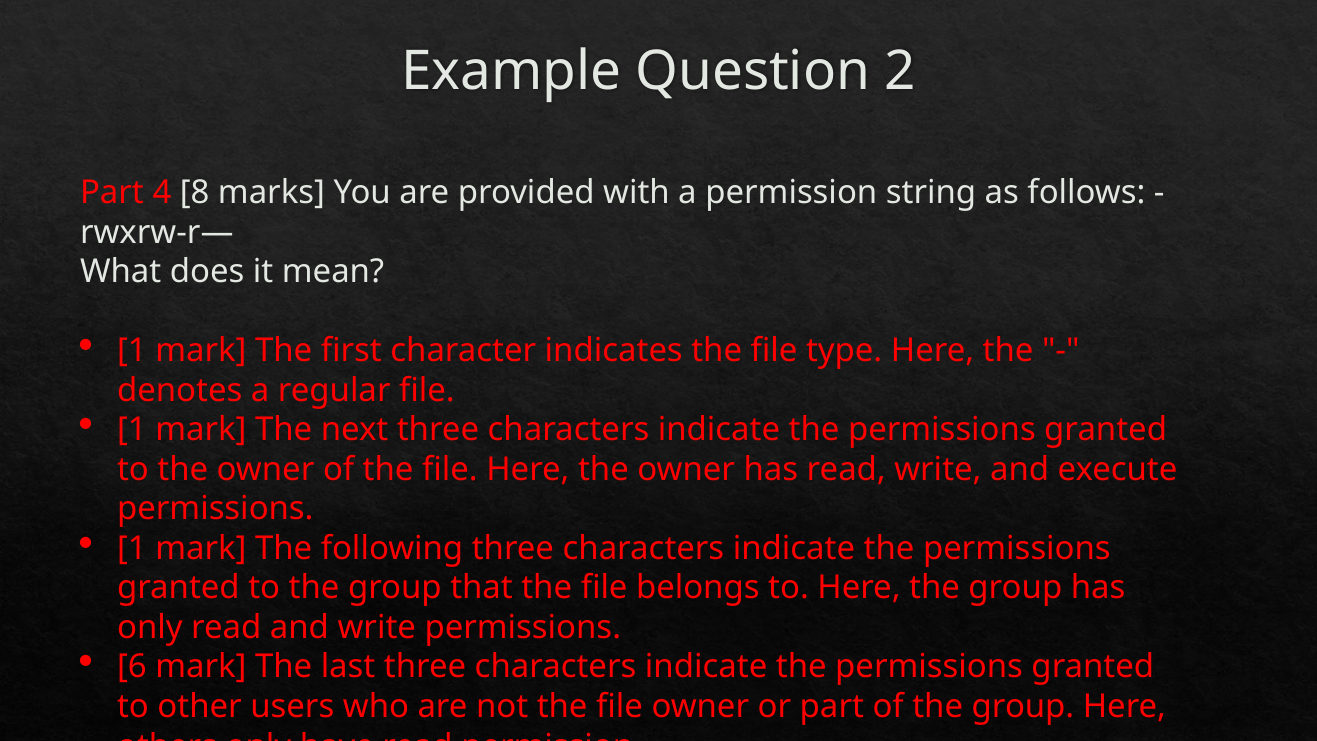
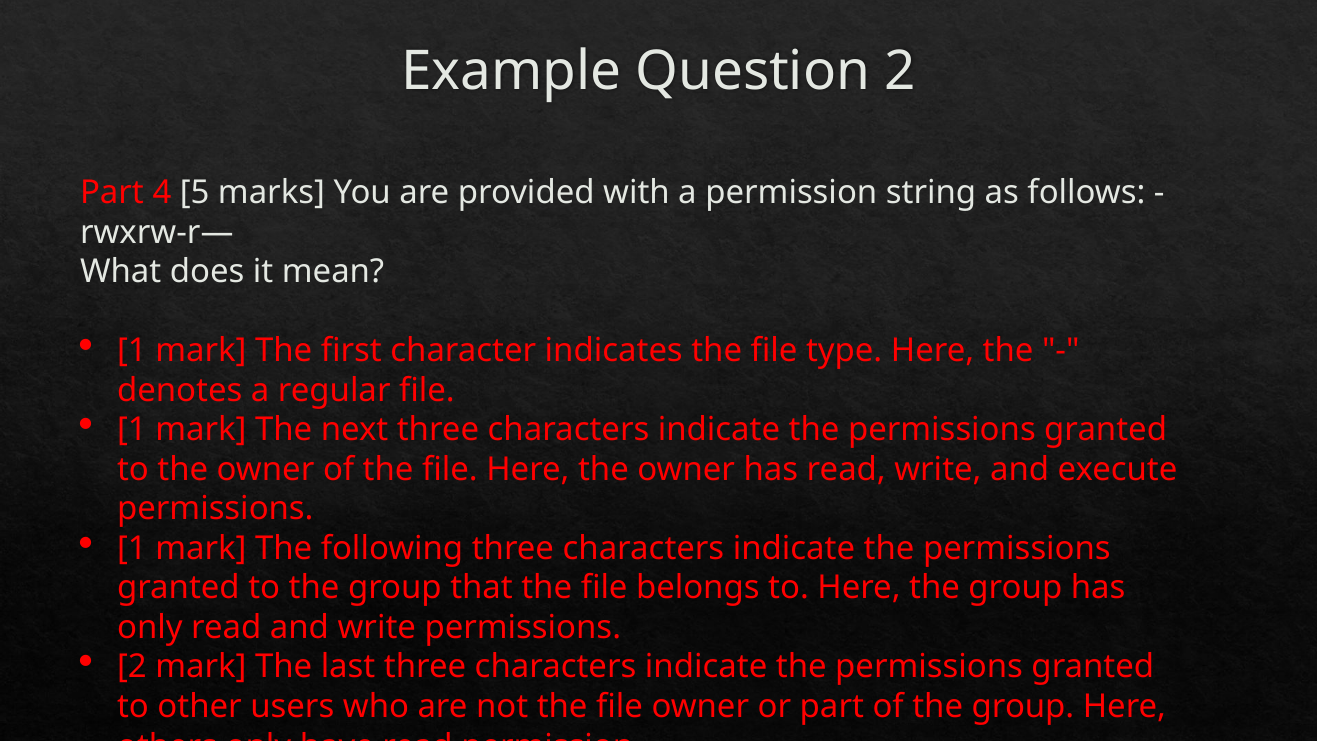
8: 8 -> 5 (195, 193)
6: 6 -> 2 (132, 667)
